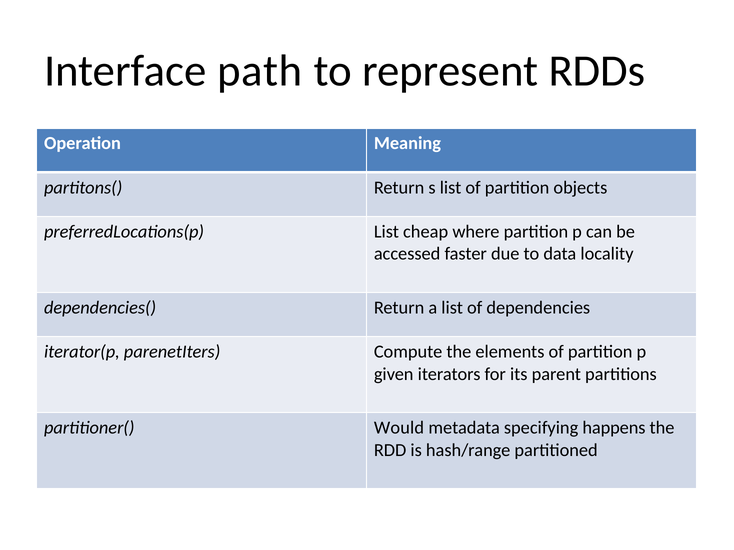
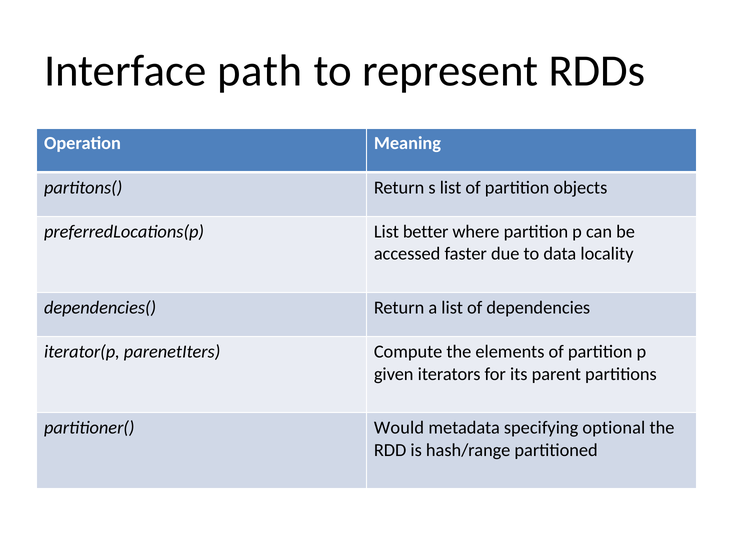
cheap: cheap -> better (426, 232)
happens: happens -> optional (614, 428)
